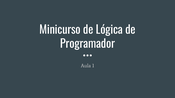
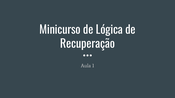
Programador: Programador -> Recuperação (87, 44)
